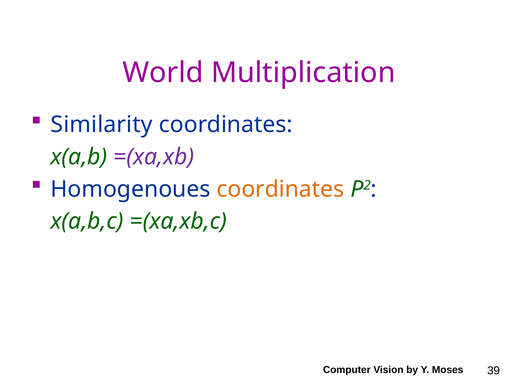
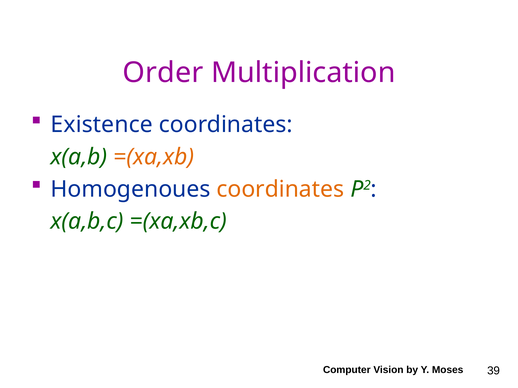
World: World -> Order (163, 73)
Similarity: Similarity -> Existence (102, 125)
=(xa,xb colour: purple -> orange (154, 157)
